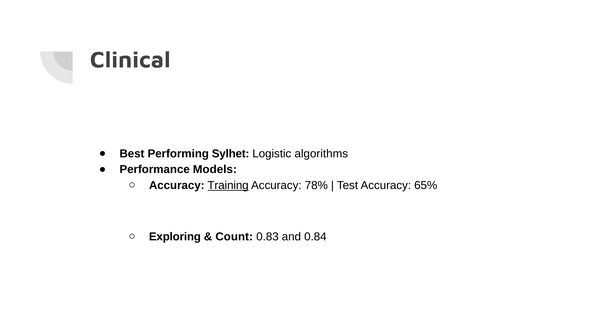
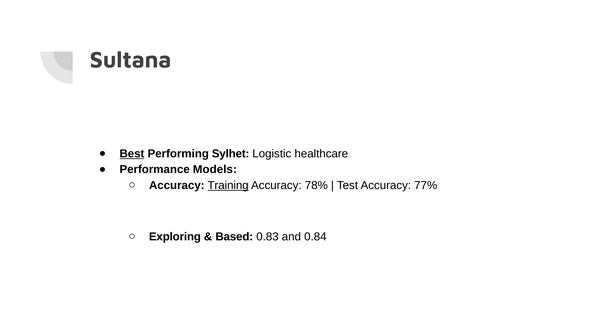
Clinical: Clinical -> Sultana (131, 60)
Best underline: none -> present (132, 154)
algorithms: algorithms -> healthcare (321, 154)
65%: 65% -> 77% (426, 185)
Count: Count -> Based (234, 237)
